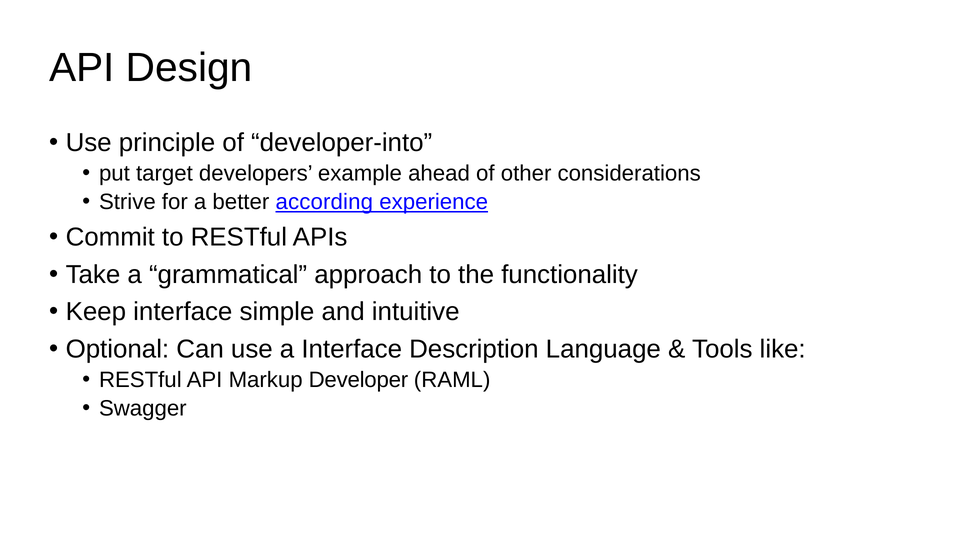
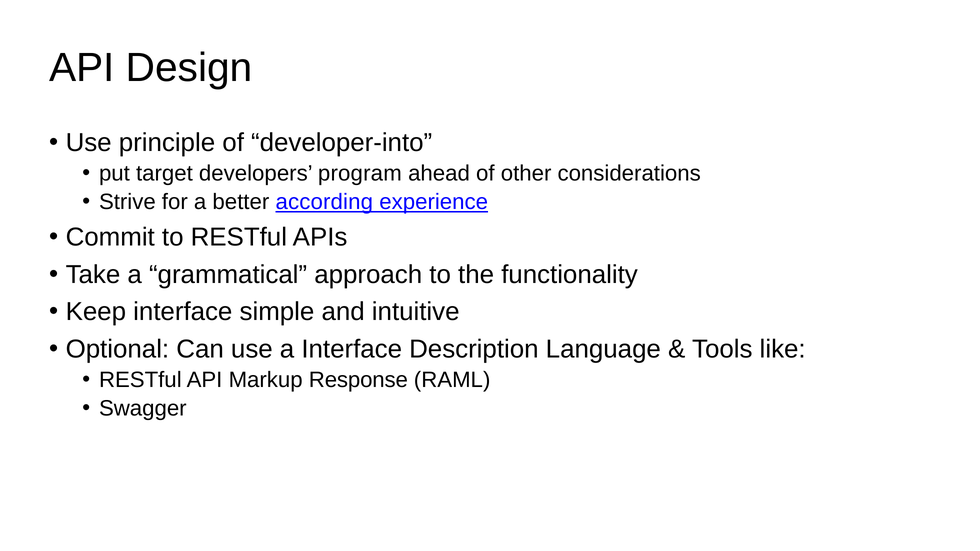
example: example -> program (360, 174)
Developer: Developer -> Response (358, 380)
